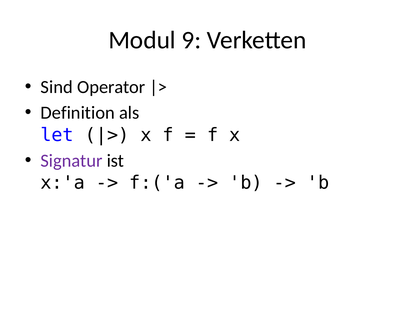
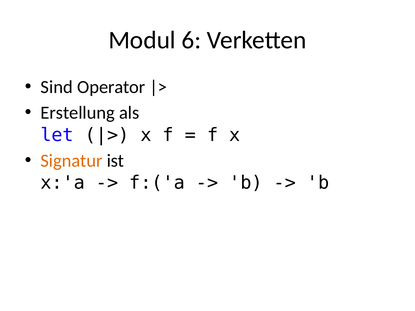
9: 9 -> 6 (191, 40)
Definition: Definition -> Erstellung (78, 113)
Signatur colour: purple -> orange (72, 161)
